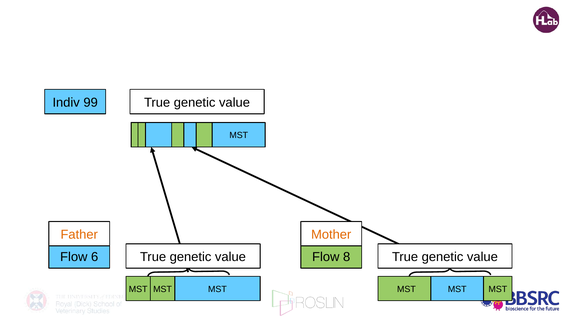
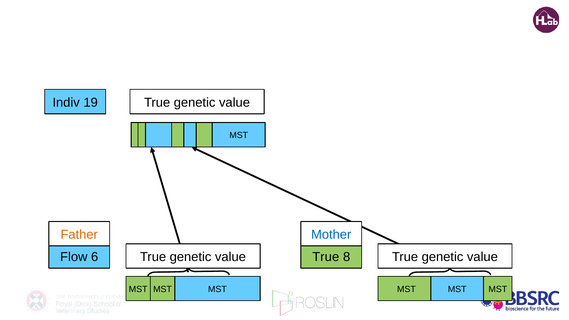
99: 99 -> 19 (91, 102)
Mother colour: orange -> blue (331, 235)
Flow: Flow -> True (326, 257)
